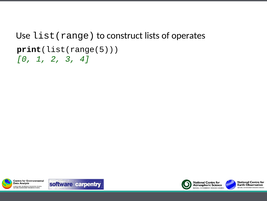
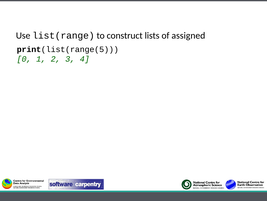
operates: operates -> assigned (188, 35)
